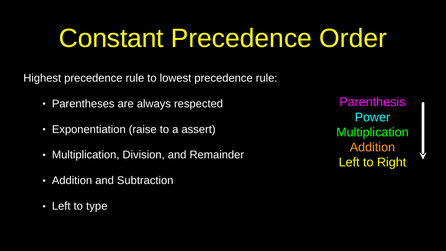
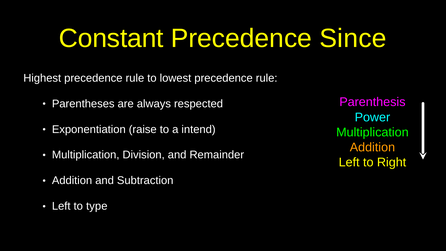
Order: Order -> Since (353, 39)
assert: assert -> intend (199, 129)
